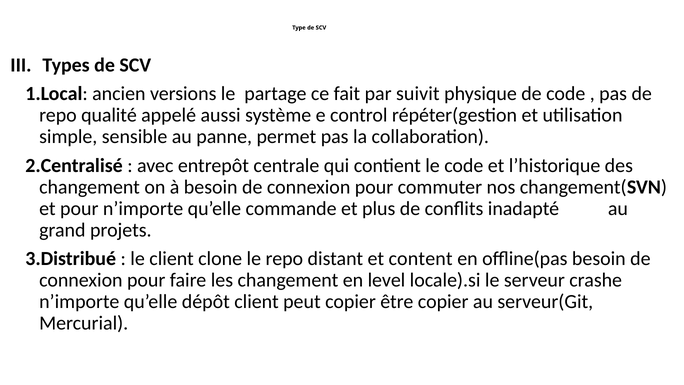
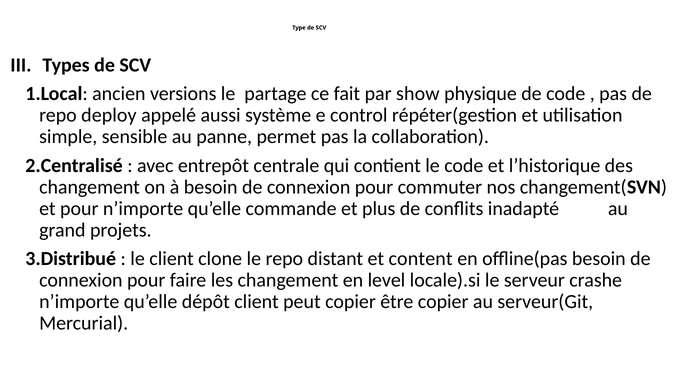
suivit: suivit -> show (418, 94)
qualité: qualité -> deploy (109, 115)
